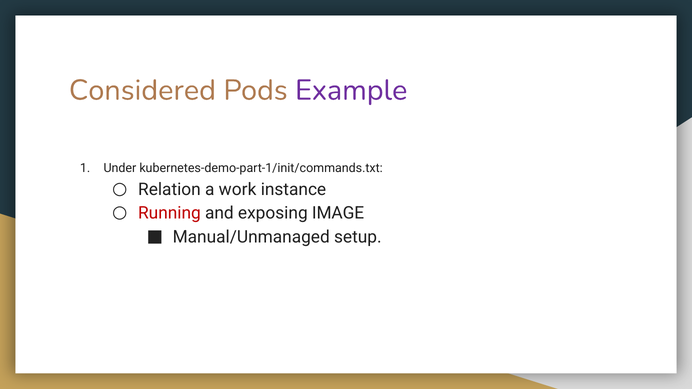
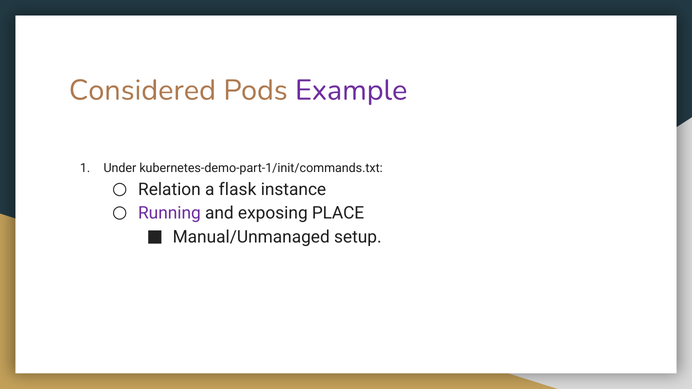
work: work -> flask (238, 190)
Running colour: red -> purple (169, 213)
IMAGE: IMAGE -> PLACE (338, 213)
